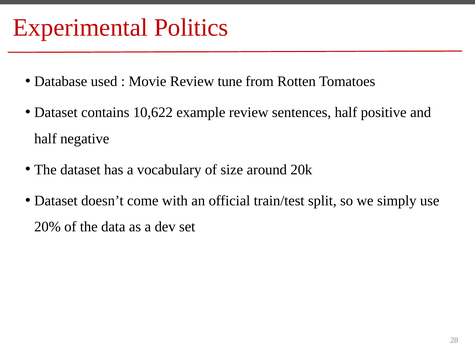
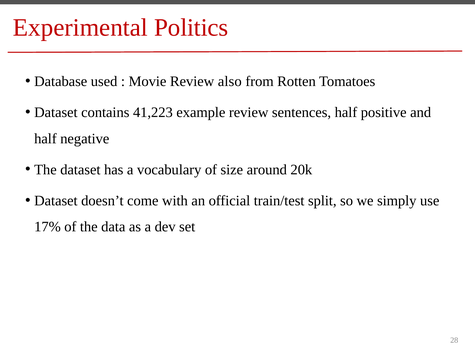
tune: tune -> also (230, 82)
10,622: 10,622 -> 41,223 (153, 113)
20%: 20% -> 17% (47, 227)
